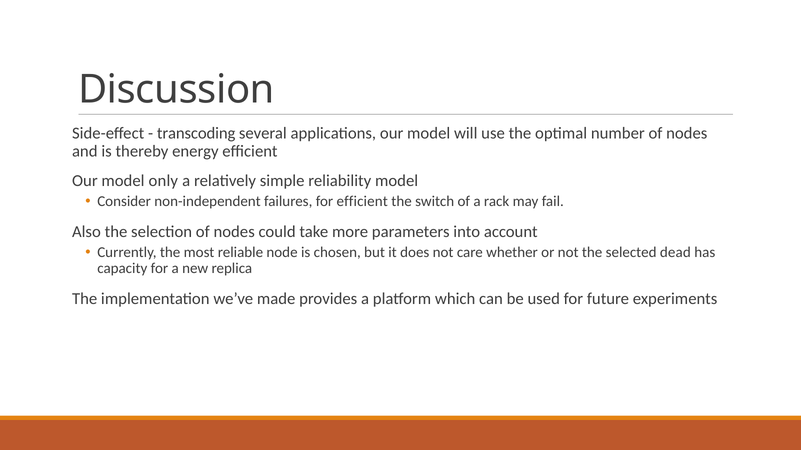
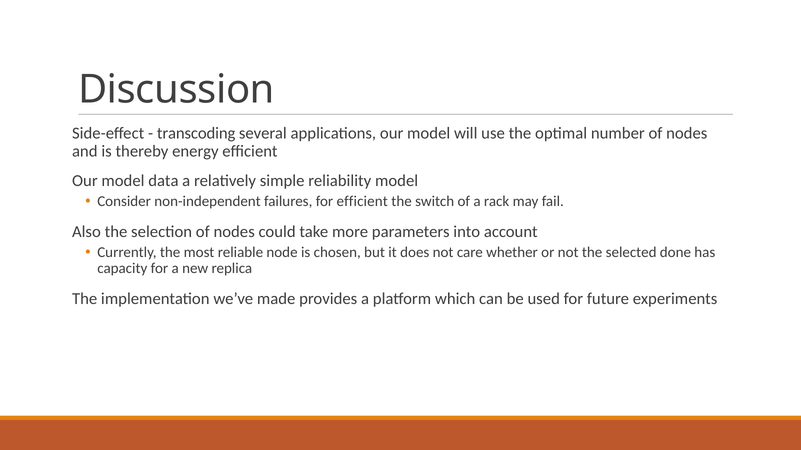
only: only -> data (163, 181)
dead: dead -> done (675, 252)
